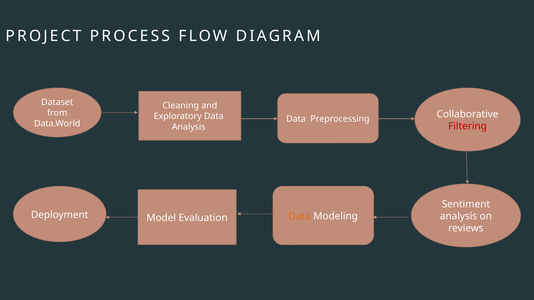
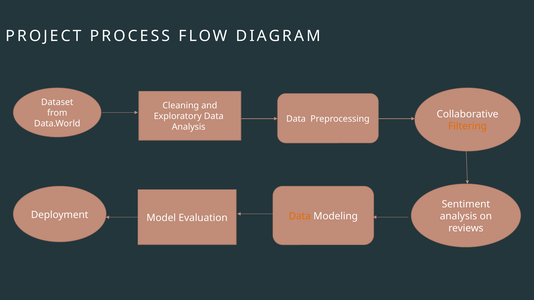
Filtering colour: red -> orange (468, 126)
